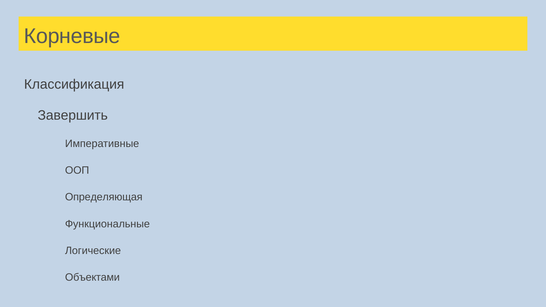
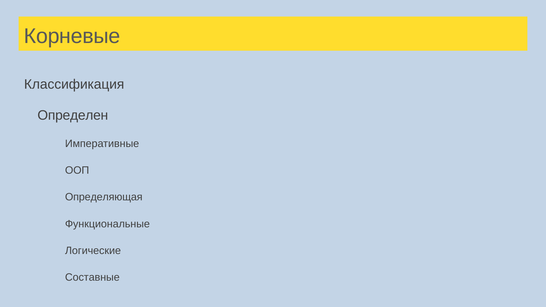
Завершить: Завершить -> Определен (73, 115)
Объектами: Объектами -> Составные (92, 278)
